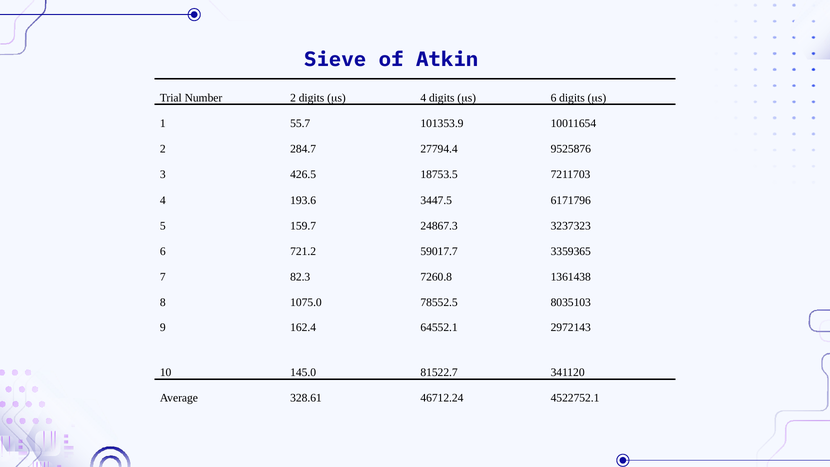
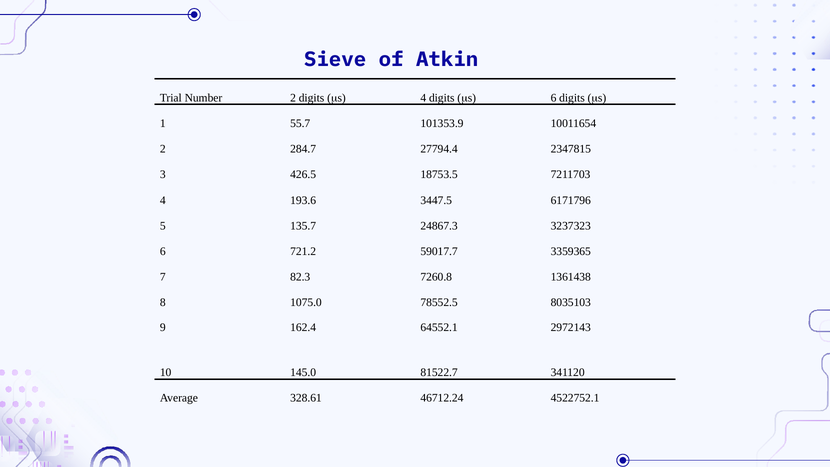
9525876: 9525876 -> 2347815 (571, 149)
159.7: 159.7 -> 135.7 (303, 226)
